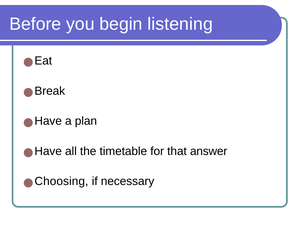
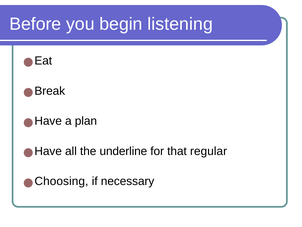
timetable: timetable -> underline (123, 151)
answer: answer -> regular (209, 151)
